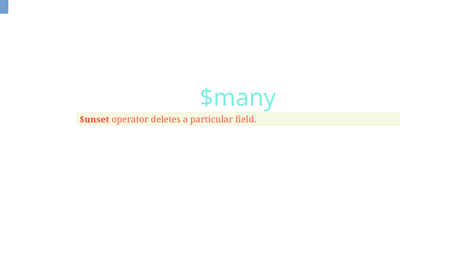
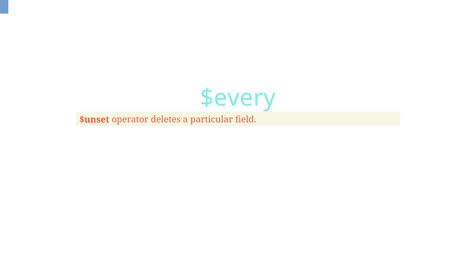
$many: $many -> $every (238, 98)
